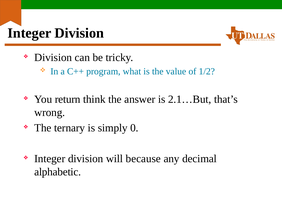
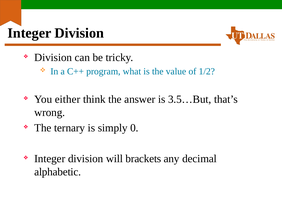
return: return -> either (68, 99)
2.1…But: 2.1…But -> 3.5…But (190, 99)
because: because -> brackets (143, 158)
